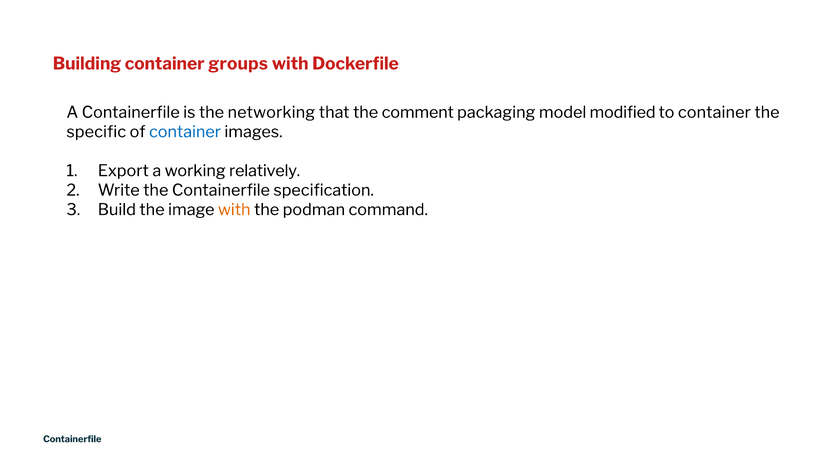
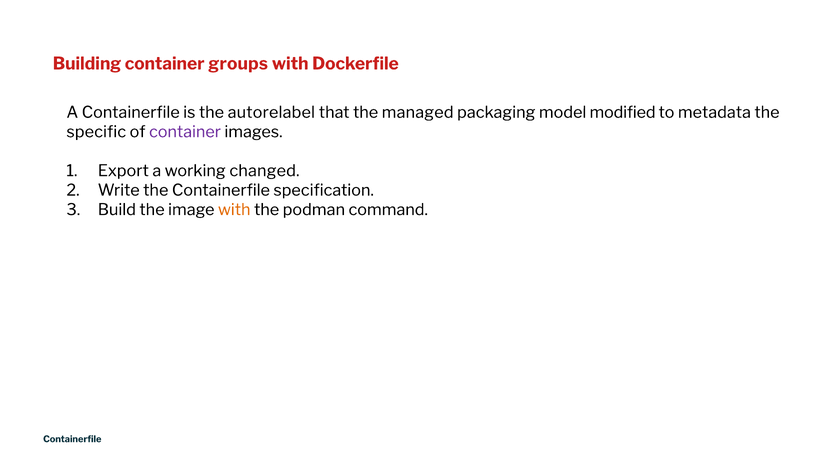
networking: networking -> autorelabel (271, 112)
comment: comment -> managed (418, 112)
to container: container -> metadata (714, 112)
container colour: blue -> purple (185, 132)
relatively: relatively -> changed (264, 171)
